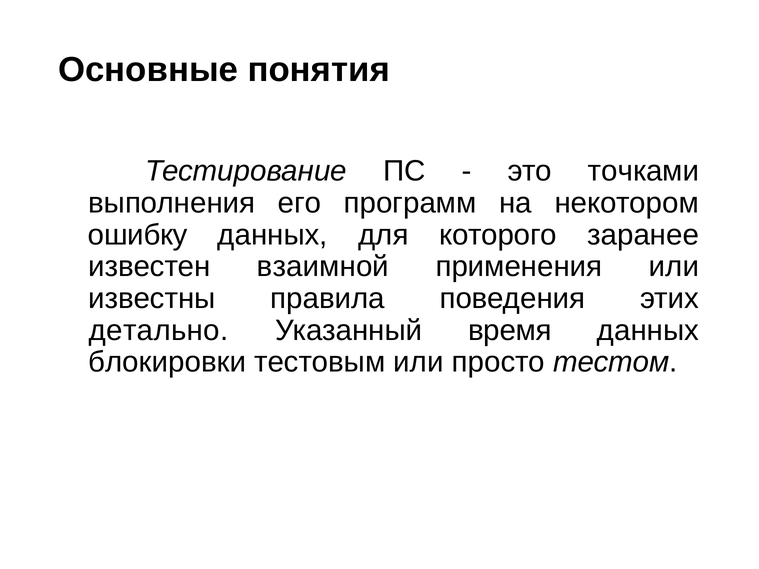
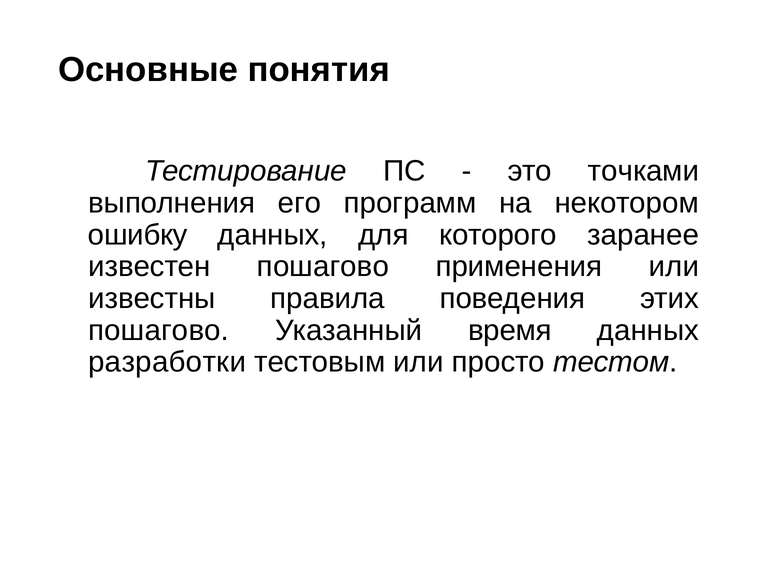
известен взаимной: взаимной -> пошагово (323, 267)
детально: детально -> пошагово (159, 331)
блокировки: блокировки -> разработки (167, 362)
